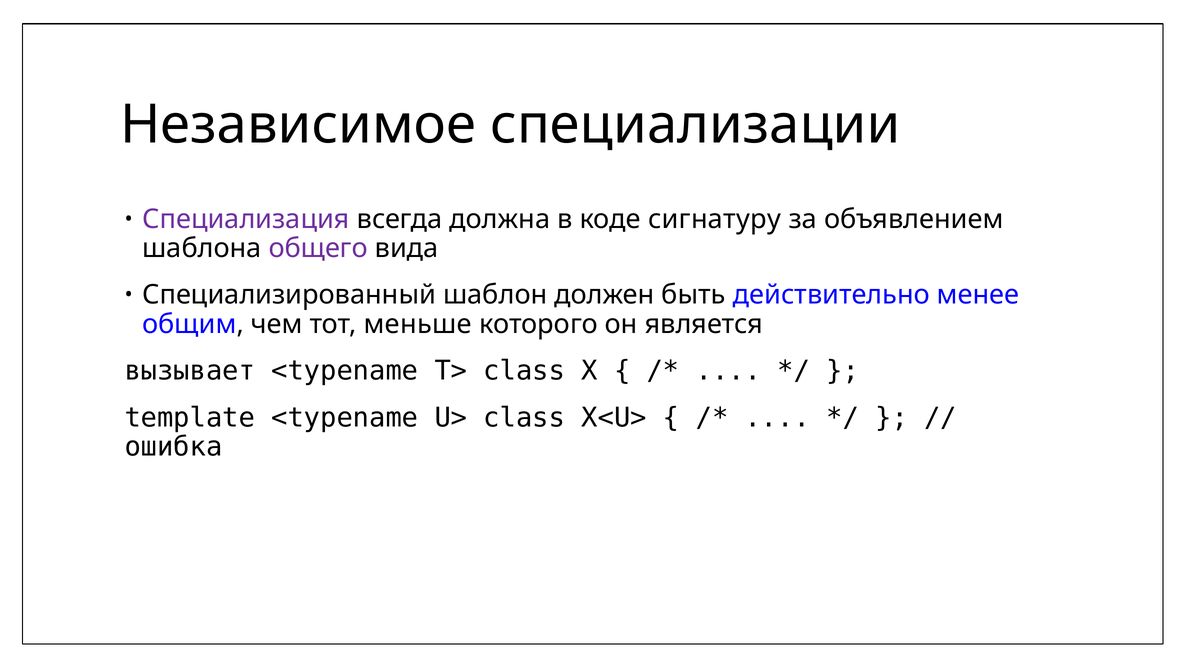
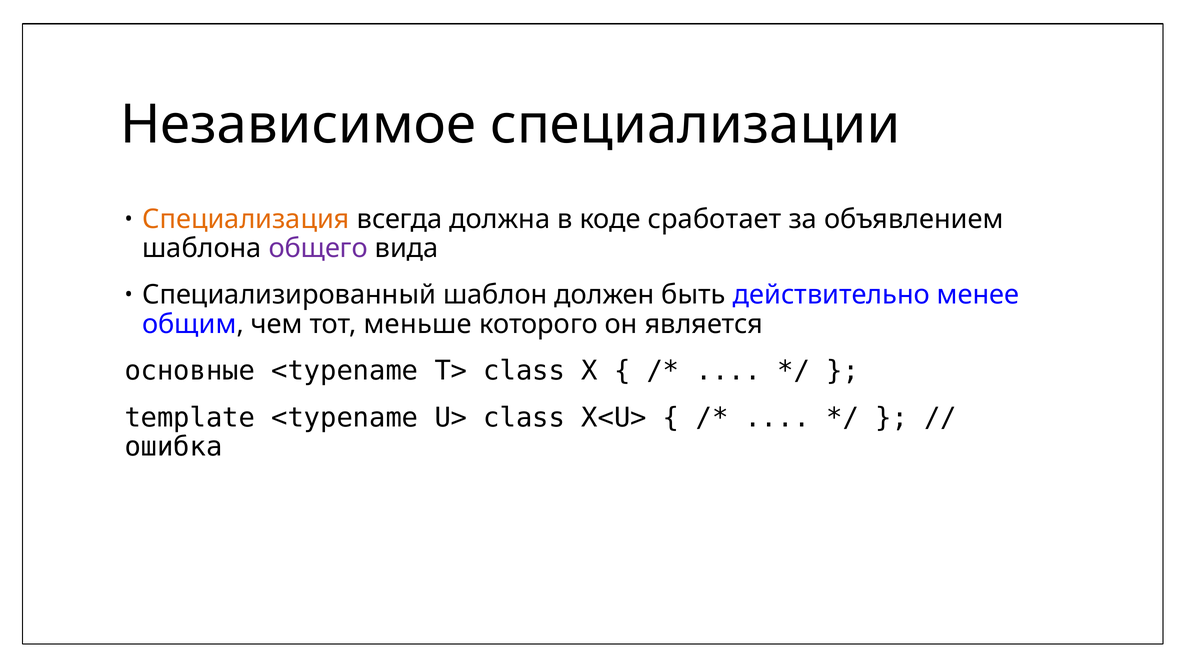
Специализация colour: purple -> orange (246, 219)
сигнатуру: сигнатуру -> сработает (715, 219)
вызывает: вызывает -> основные (190, 371)
